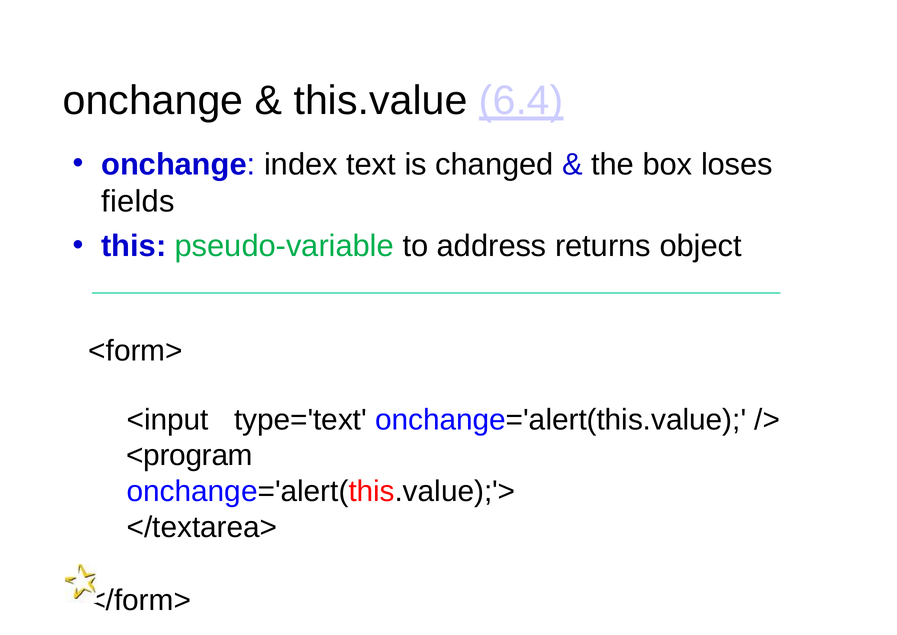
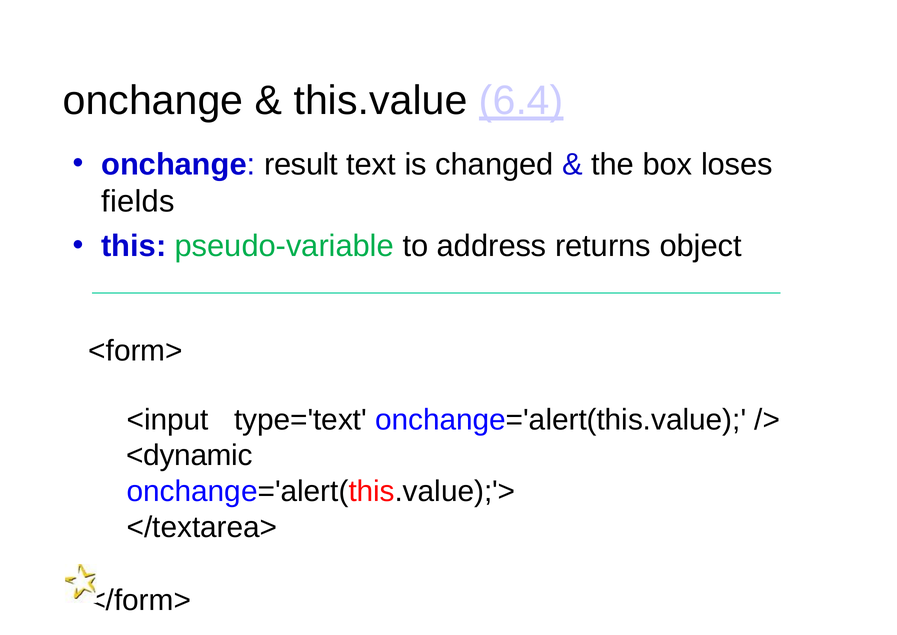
index: index -> result (301, 164)
<program: <program -> <dynamic (189, 455)
